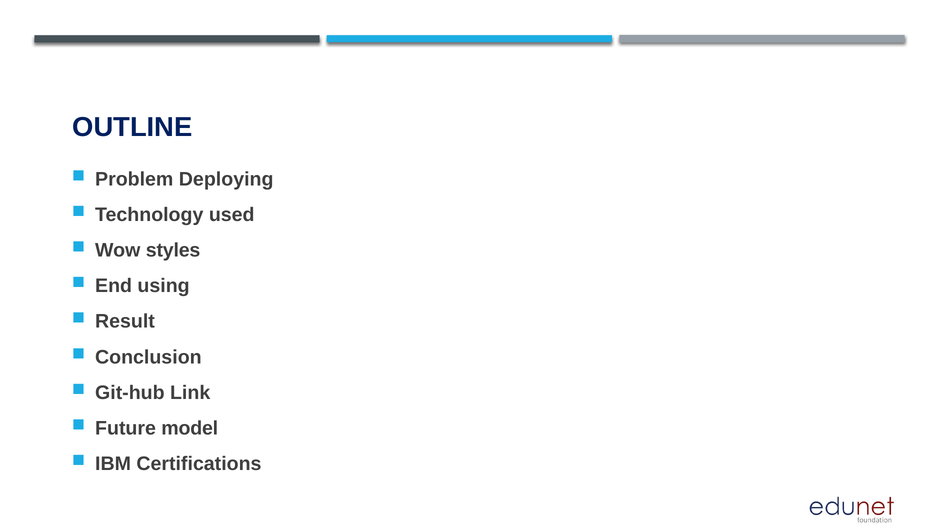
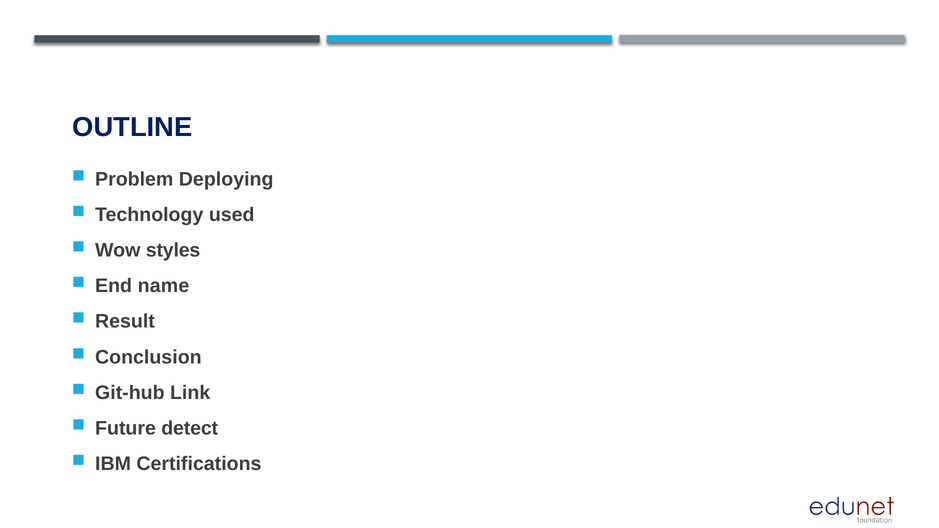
using: using -> name (163, 286)
model: model -> detect (190, 428)
